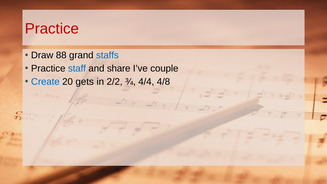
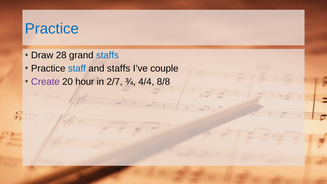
Practice colour: red -> blue (52, 29)
88: 88 -> 28 (61, 55)
and share: share -> staffs (119, 68)
Create colour: blue -> purple (45, 82)
gets: gets -> hour (85, 82)
2/2: 2/2 -> 2/7 (115, 82)
4/8: 4/8 -> 8/8 (163, 82)
